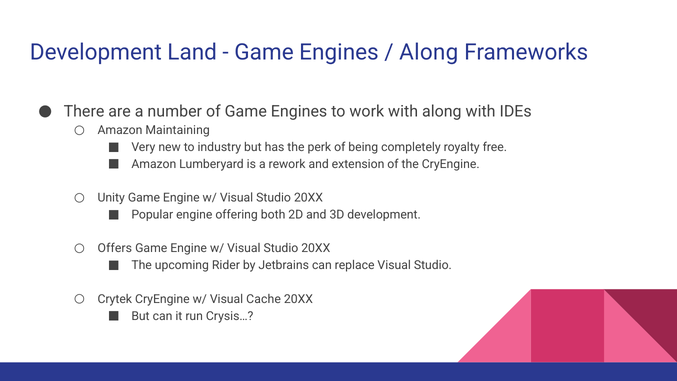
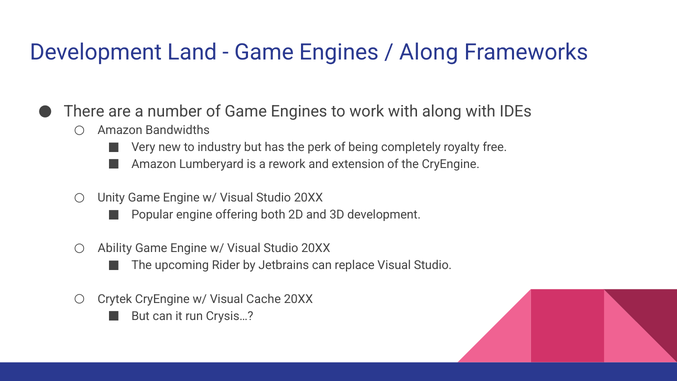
Maintaining: Maintaining -> Bandwidths (178, 130)
Offers: Offers -> Ability (115, 248)
